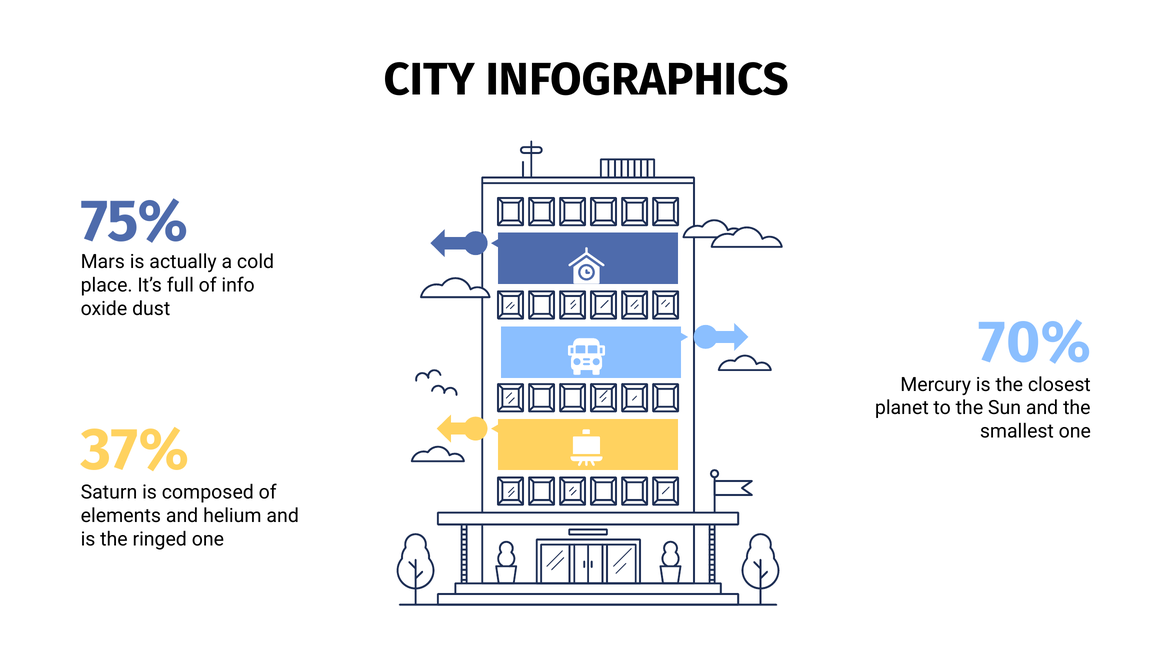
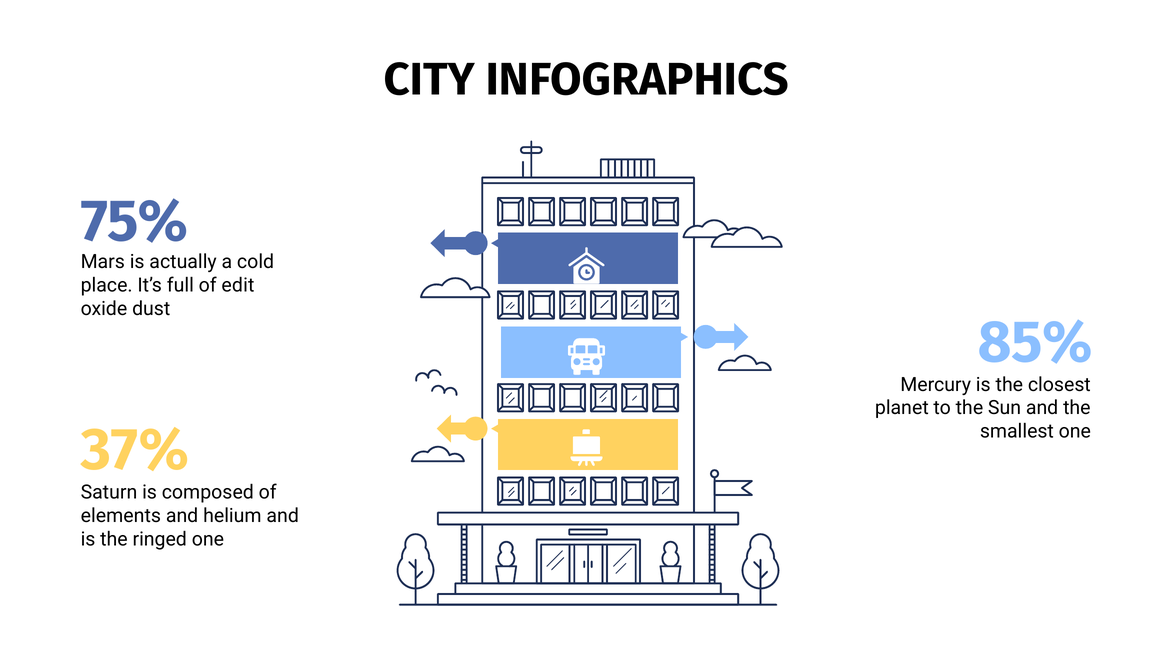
info: info -> edit (238, 285)
70%: 70% -> 85% (1035, 342)
